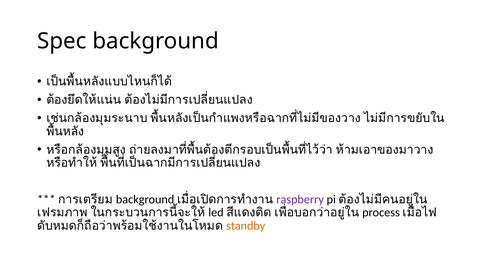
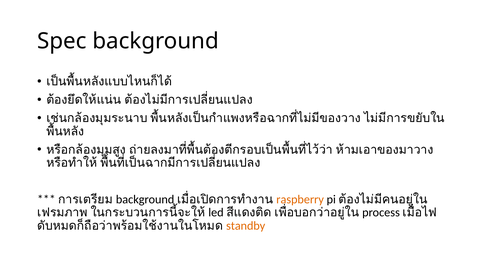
raspberry colour: purple -> orange (300, 199)
